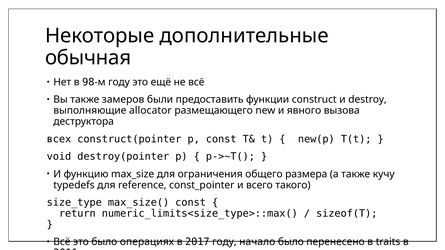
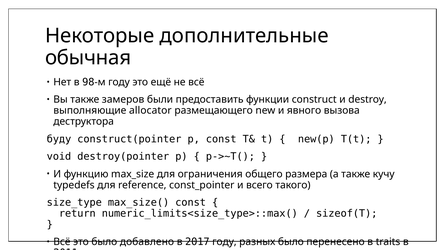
всех: всех -> буду (59, 139)
операциях: операциях -> добавлено (147, 242)
начало: начало -> разных (257, 242)
